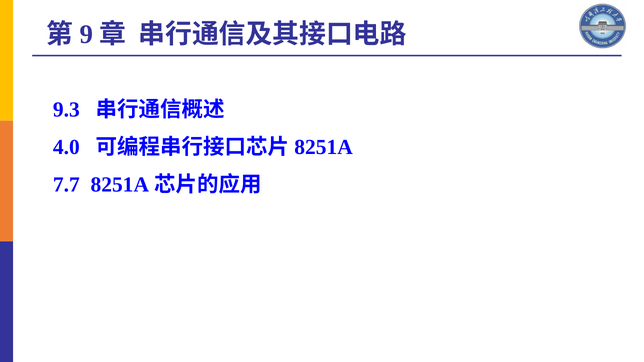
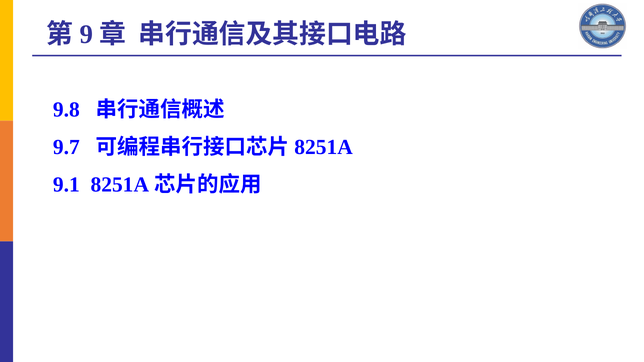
9.3: 9.3 -> 9.8 (66, 110)
4.0: 4.0 -> 9.7 (66, 147)
7.7: 7.7 -> 9.1 (66, 185)
